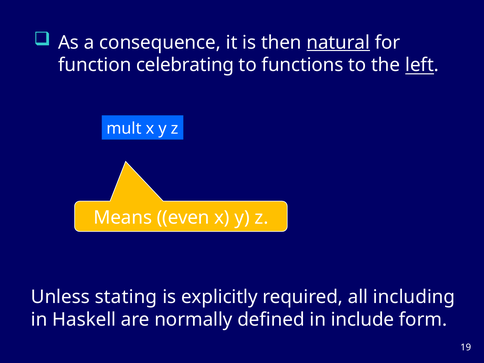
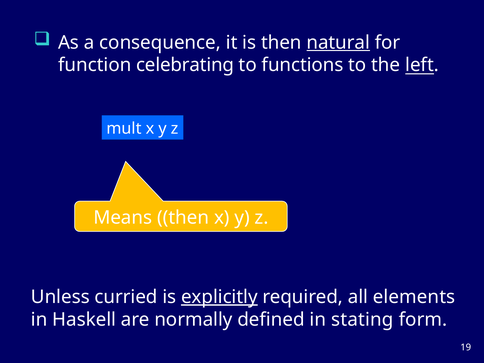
Means even: even -> then (183, 218)
stating: stating -> curried (126, 297)
explicitly underline: none -> present (219, 297)
including: including -> elements (414, 297)
include: include -> stating (362, 319)
